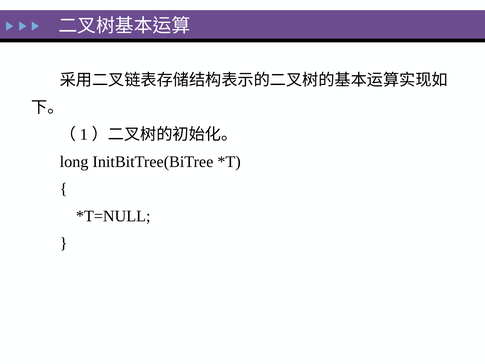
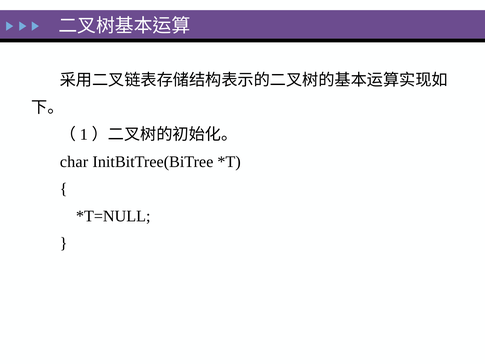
long: long -> char (74, 162)
